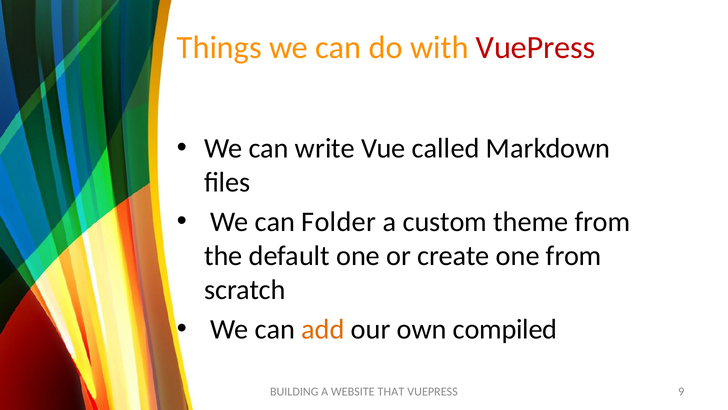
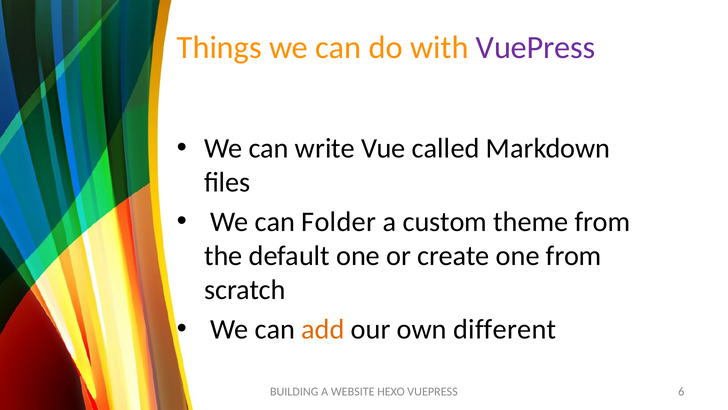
VuePress colour: red -> purple (536, 48)
compiled: compiled -> different (505, 329)
THAT: THAT -> HEXO (391, 391)
9: 9 -> 6 (681, 391)
